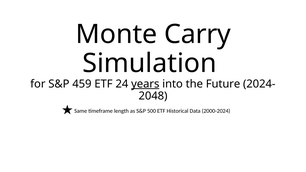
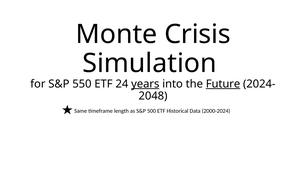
Carry: Carry -> Crisis (197, 34)
459: 459 -> 550 (82, 84)
Future underline: none -> present (223, 84)
